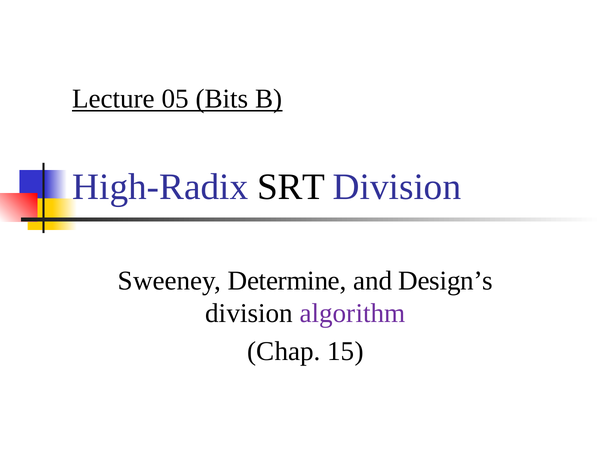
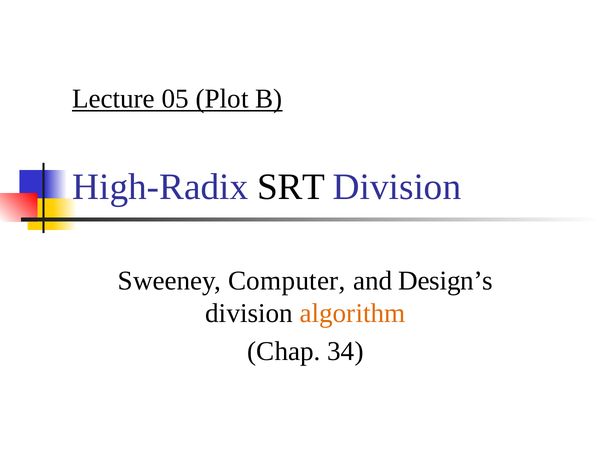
Bits: Bits -> Plot (222, 99)
Determine: Determine -> Computer (287, 281)
algorithm colour: purple -> orange (353, 314)
15: 15 -> 34 (345, 352)
